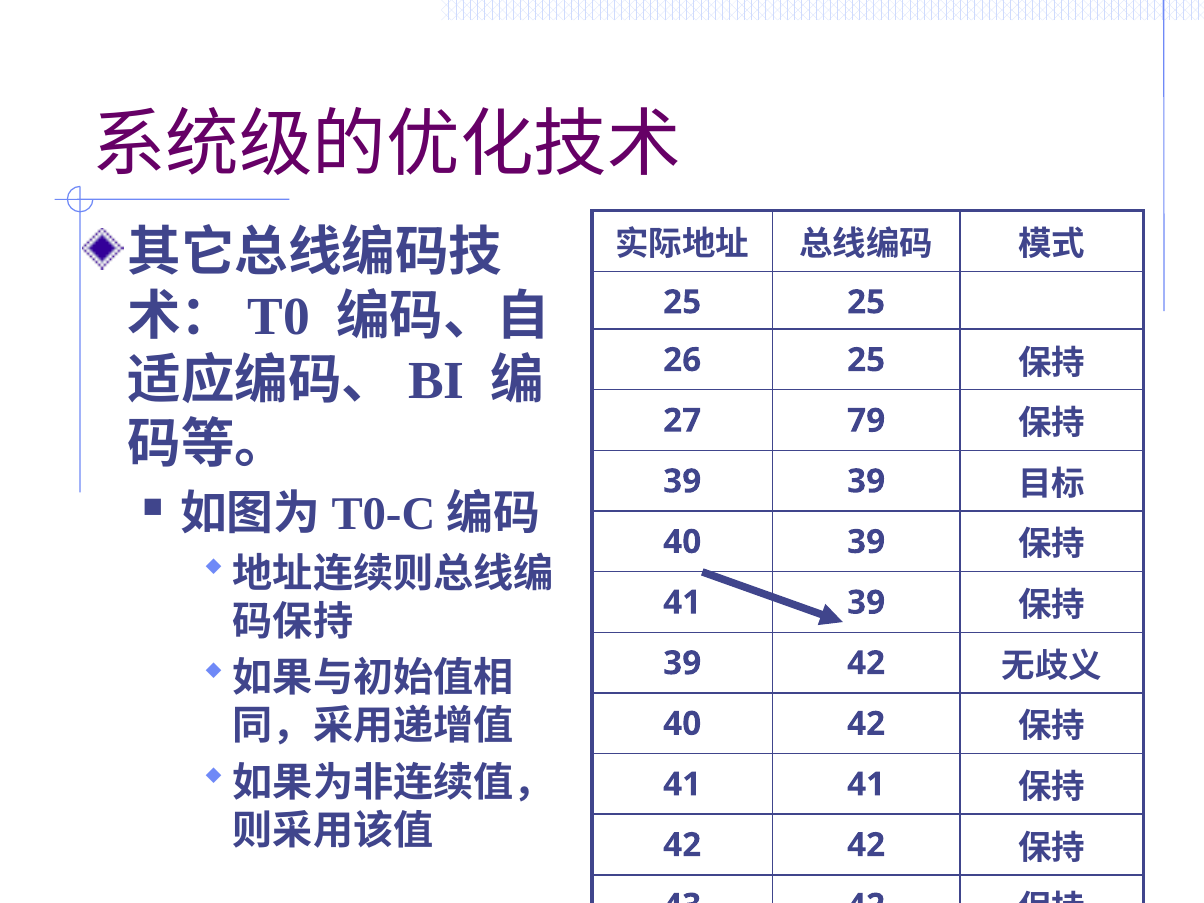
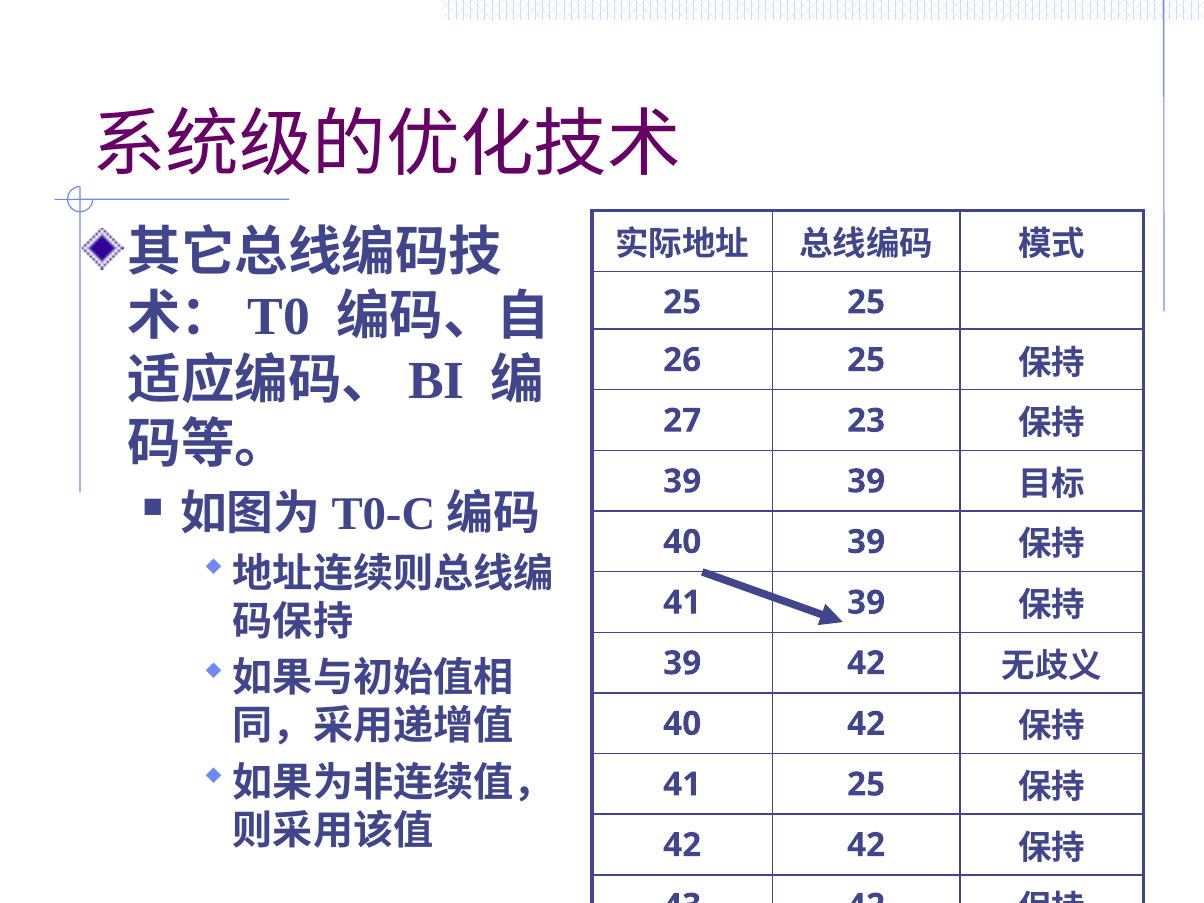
79: 79 -> 23 (866, 421)
41 41: 41 -> 25 (866, 784)
